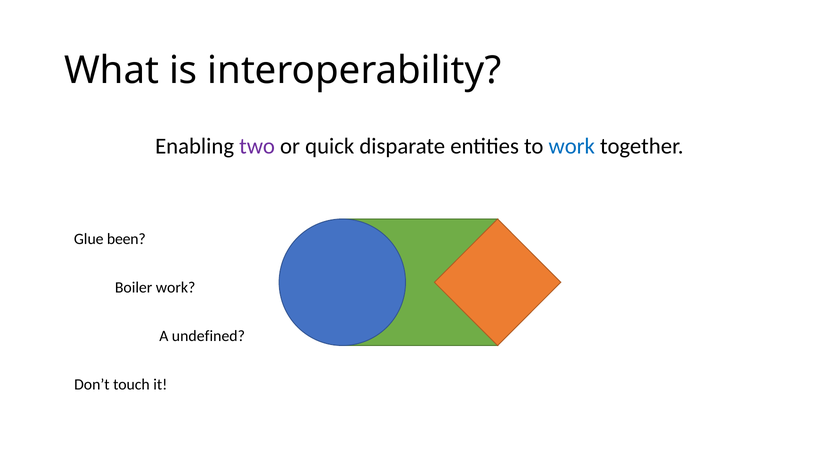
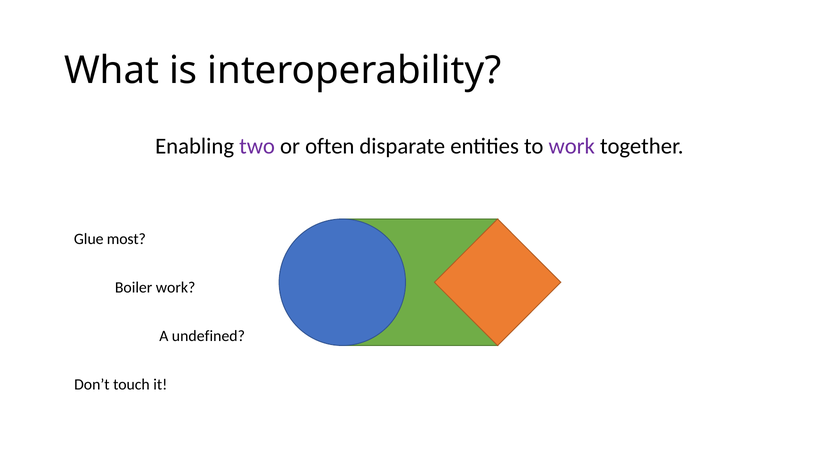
quick: quick -> often (330, 146)
work colour: blue -> purple (572, 146)
been: been -> most (126, 239)
